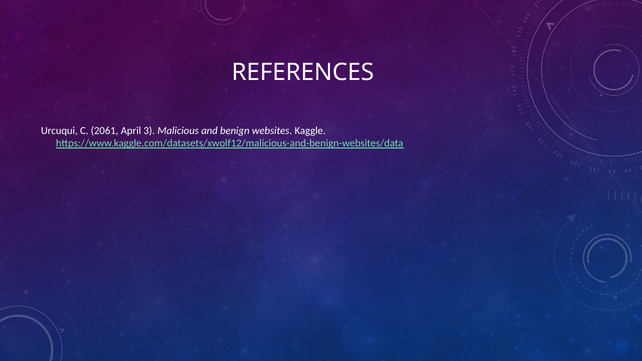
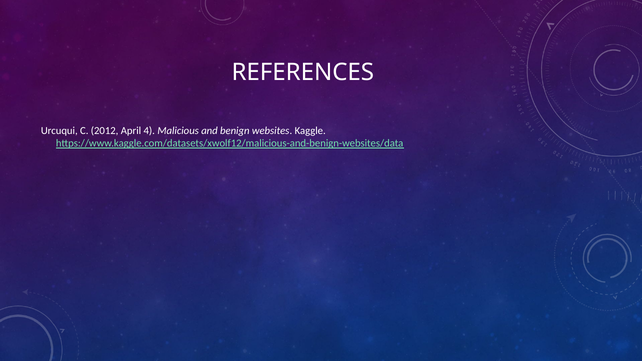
2061: 2061 -> 2012 (105, 131)
3: 3 -> 4 (149, 131)
